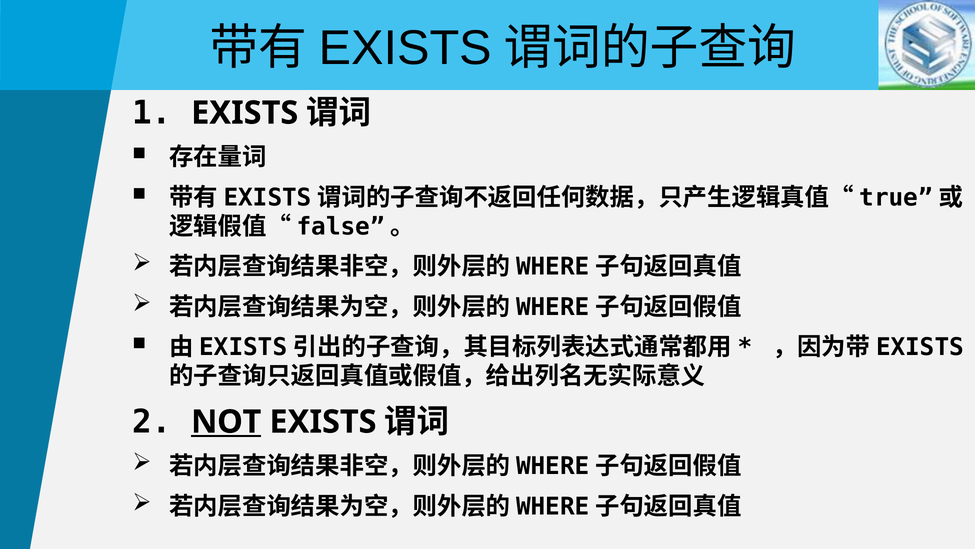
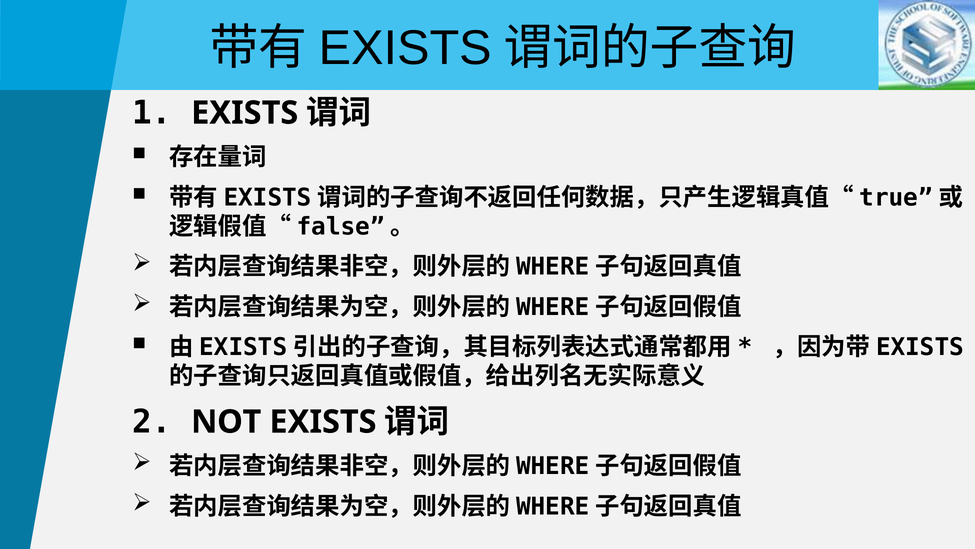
NOT underline: present -> none (226, 422)
